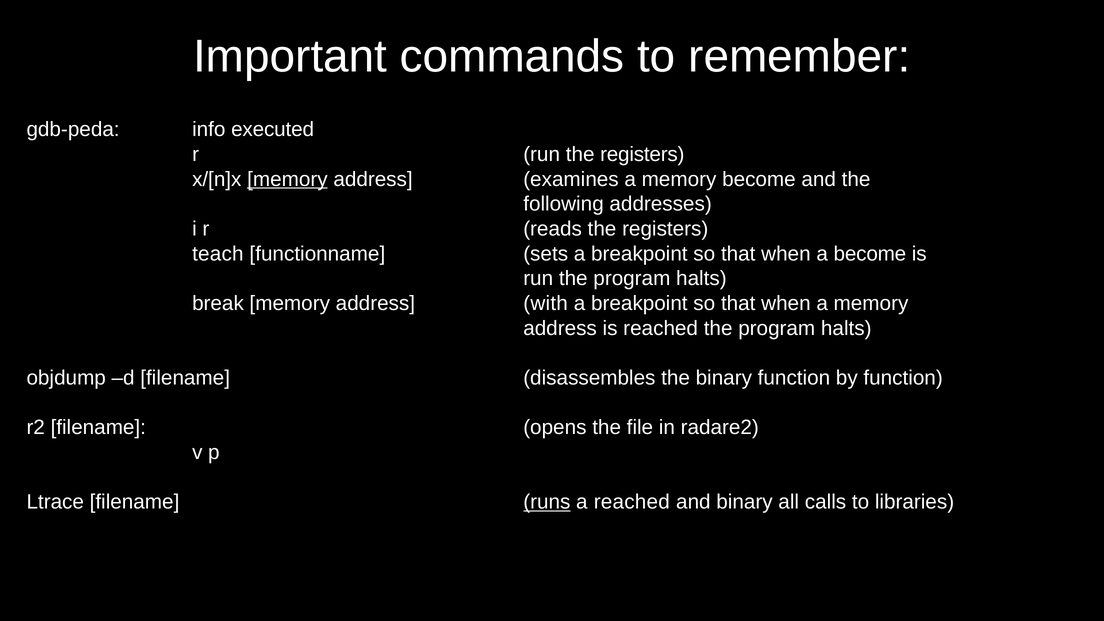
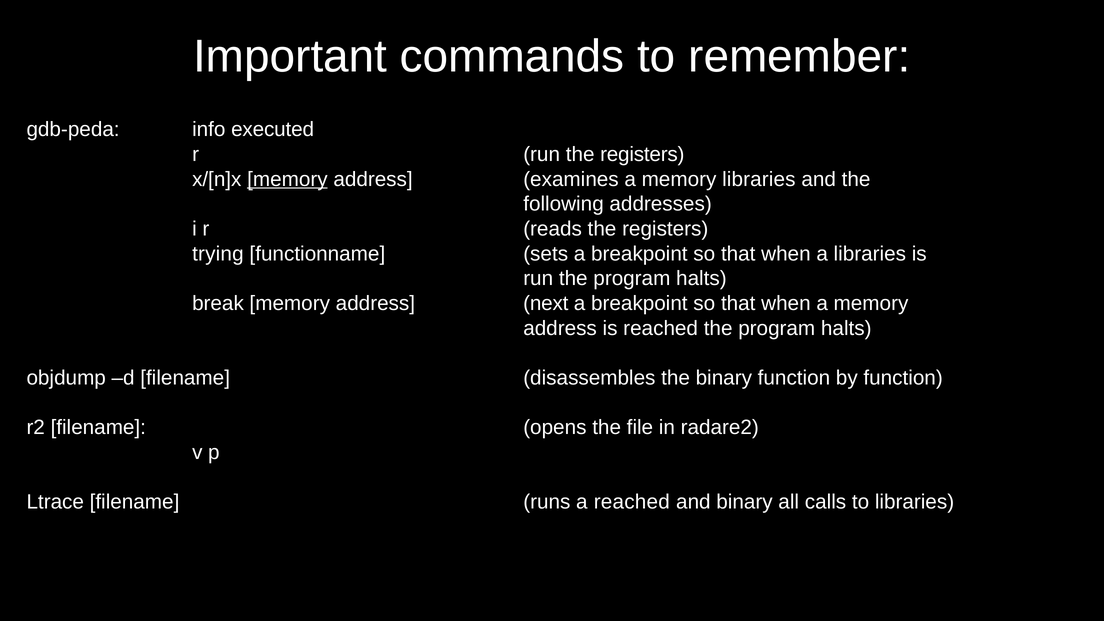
memory become: become -> libraries (759, 179)
teach: teach -> trying (218, 254)
a become: become -> libraries (870, 254)
with: with -> next (546, 303)
runs underline: present -> none (547, 502)
